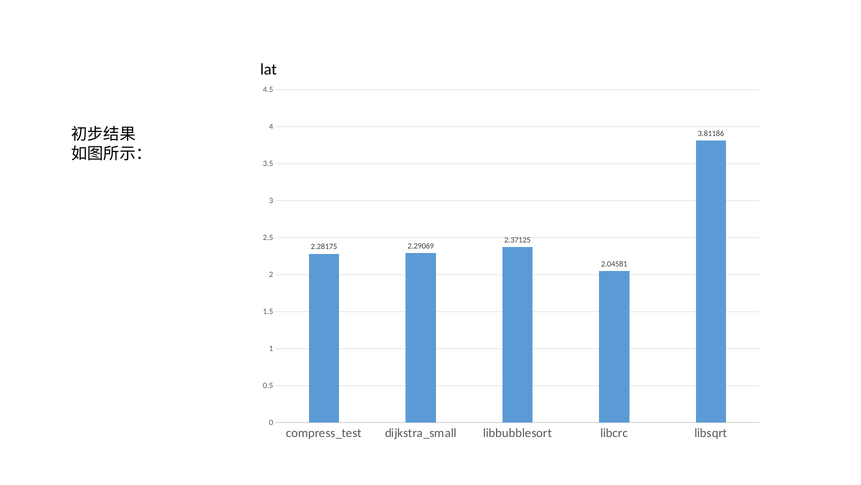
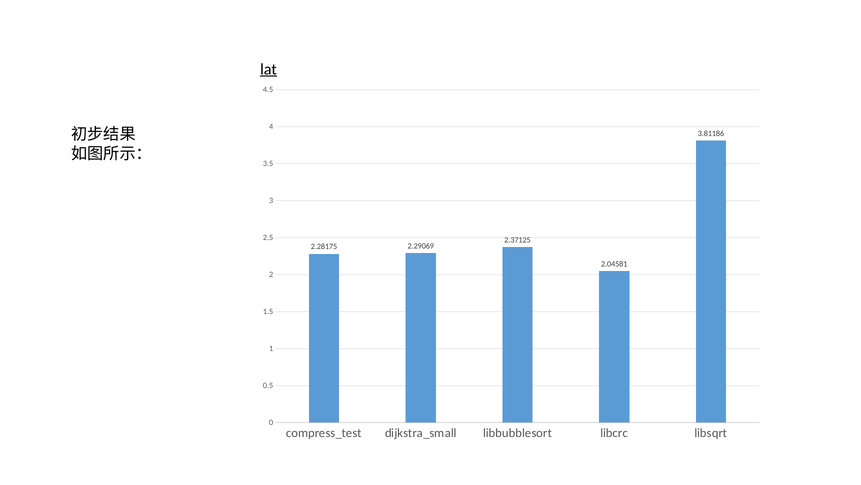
lat underline: none -> present (269, 69)
